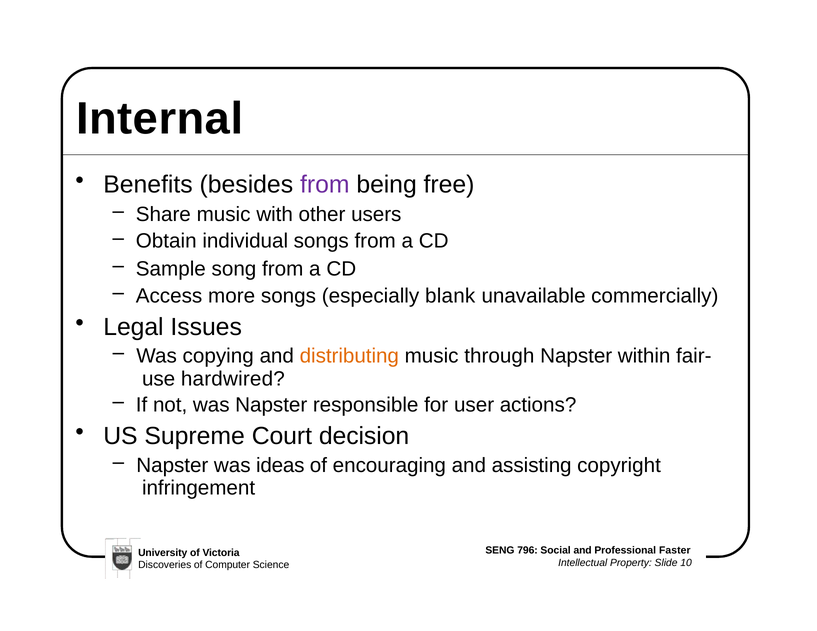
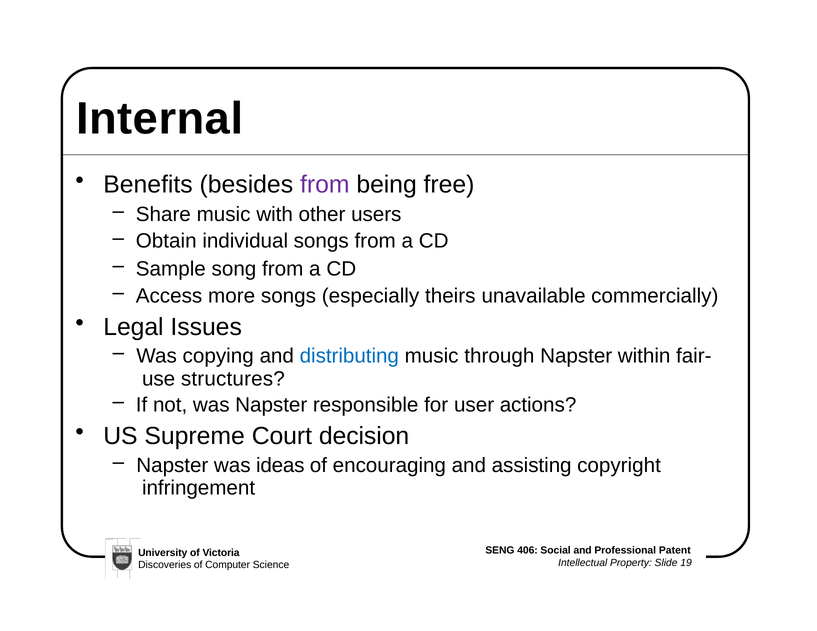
blank: blank -> theirs (450, 296)
distributing colour: orange -> blue (349, 356)
hardwired: hardwired -> structures (233, 379)
796: 796 -> 406 (528, 551)
Faster: Faster -> Patent (675, 551)
10: 10 -> 19 (686, 563)
